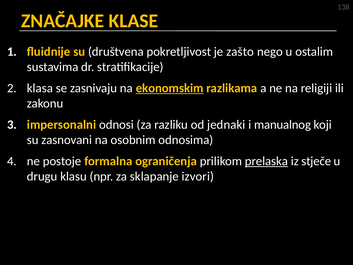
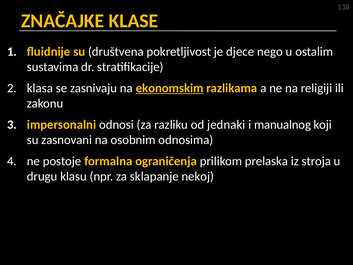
zašto: zašto -> djece (240, 52)
prelaska underline: present -> none (266, 161)
stječe: stječe -> stroja (316, 161)
izvori: izvori -> nekoj (198, 176)
